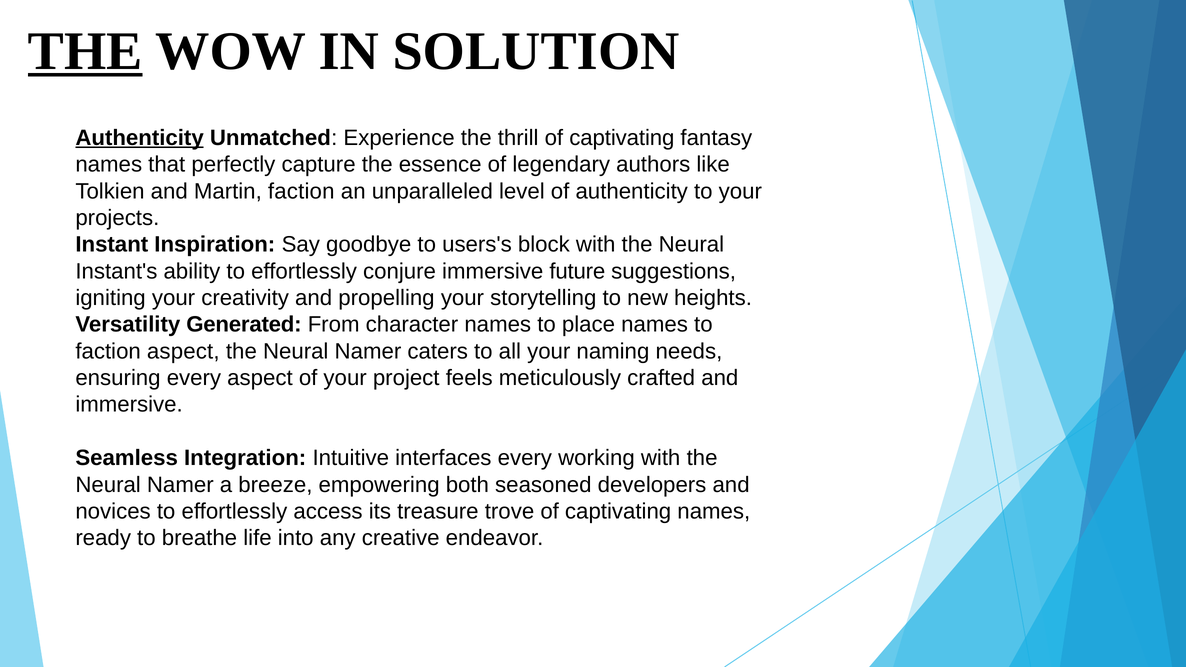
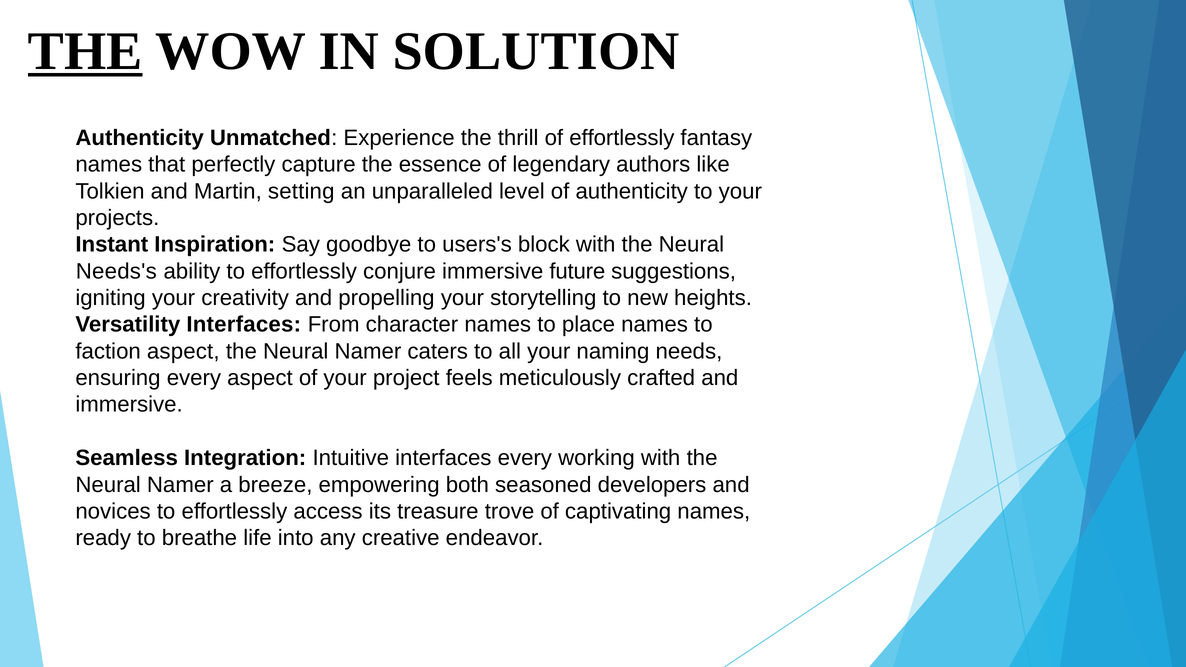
Authenticity underline: present -> none (140, 138)
thrill of captivating: captivating -> effortlessly (622, 138)
Martin faction: faction -> setting (301, 191)
Instant's: Instant's -> Needs's (116, 271)
Versatility Generated: Generated -> Interfaces (244, 325)
